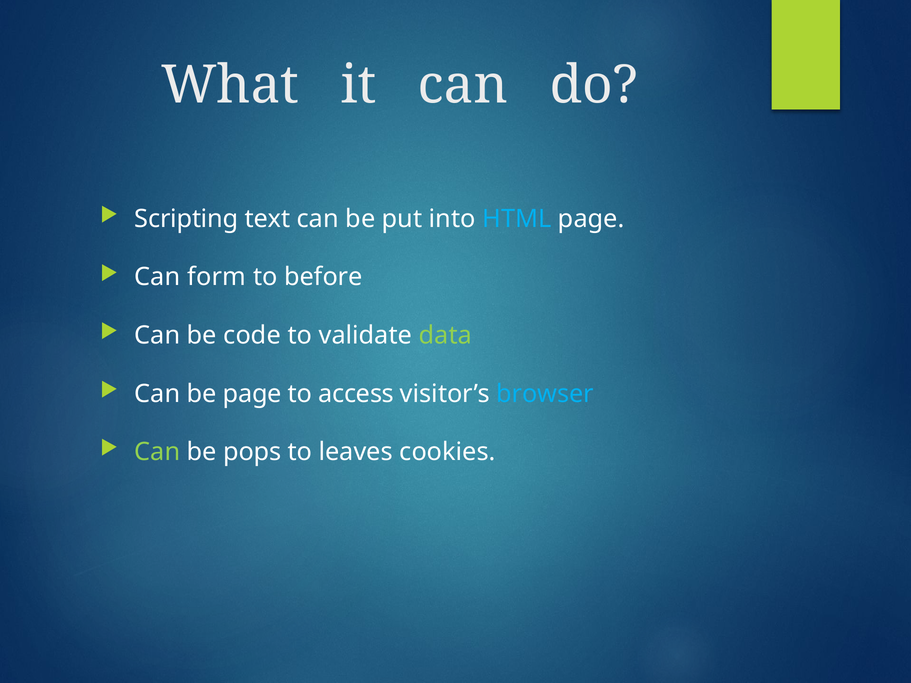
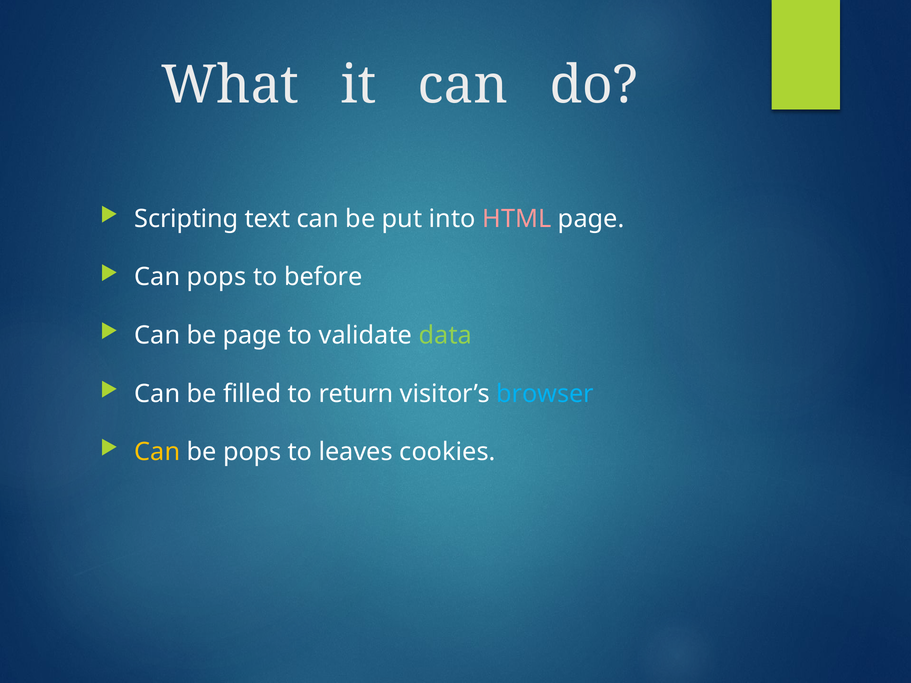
HTML colour: light blue -> pink (517, 219)
Can form: form -> pops (217, 277)
be code: code -> page (252, 336)
be page: page -> filled (252, 394)
access: access -> return (356, 394)
Can colour: light green -> yellow (157, 452)
